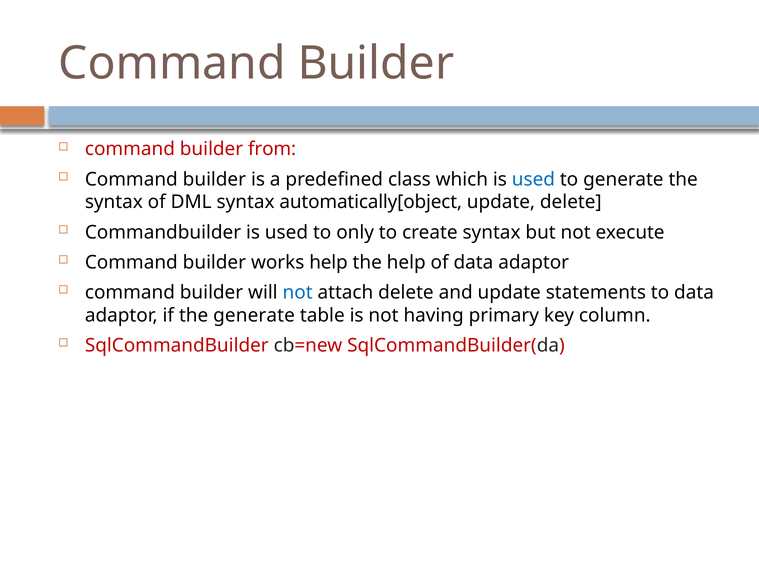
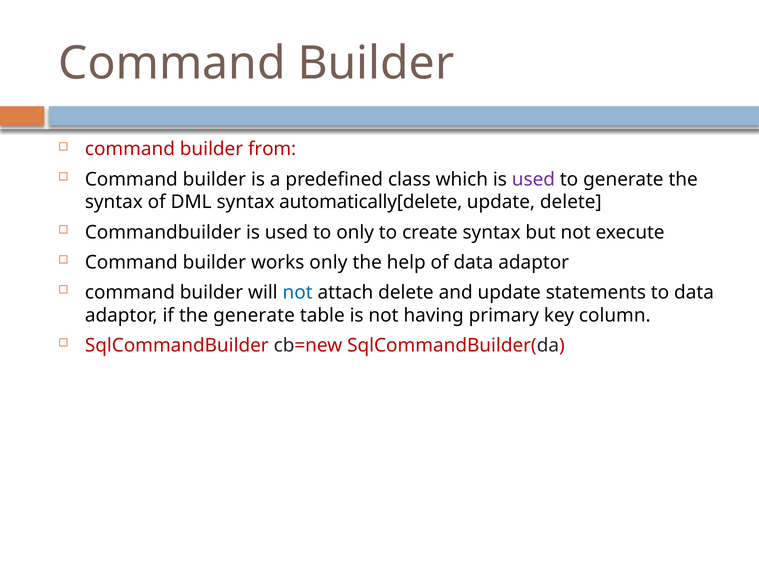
used colour: blue -> purple (533, 179)
automatically[object: automatically[object -> automatically[delete (371, 202)
works help: help -> only (328, 262)
